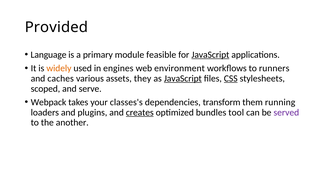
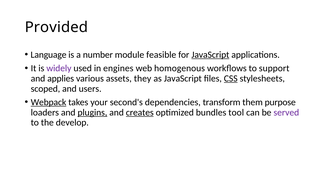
primary: primary -> number (98, 55)
widely colour: orange -> purple (59, 68)
environment: environment -> homogenous (180, 68)
runners: runners -> support (274, 68)
caches: caches -> applies (61, 79)
JavaScript underline: present -> none (183, 79)
serve: serve -> users (90, 89)
Webpack underline: none -> present (49, 102)
classes's: classes's -> second's (126, 102)
running: running -> purpose (280, 102)
plugins underline: none -> present (92, 113)
another: another -> develop (72, 123)
